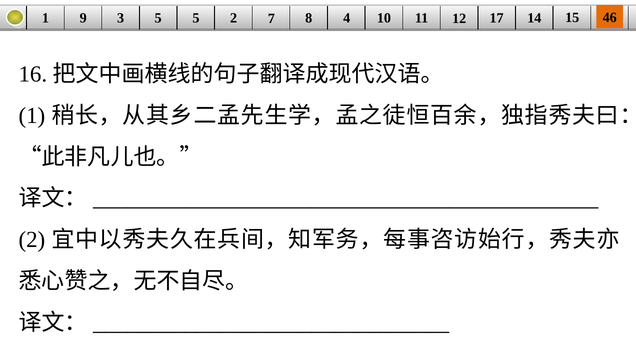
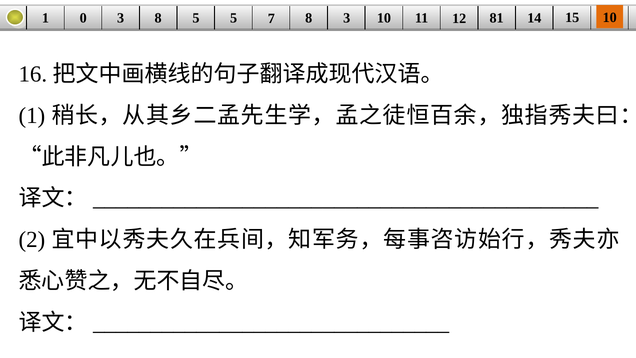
9: 9 -> 0 (83, 18)
3 5: 5 -> 8 (158, 18)
5 2: 2 -> 5 (234, 18)
8 4: 4 -> 3 (347, 18)
17: 17 -> 81 (497, 18)
15 46: 46 -> 10 (610, 18)
